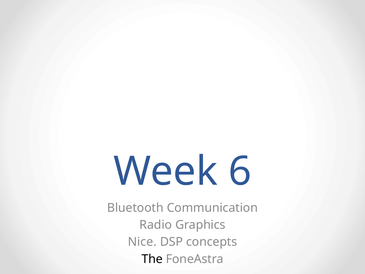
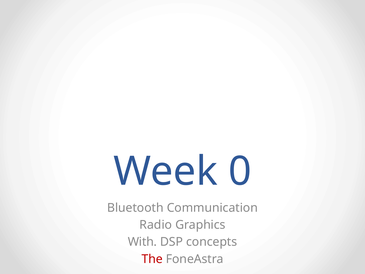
6: 6 -> 0 (240, 171)
Nice: Nice -> With (142, 242)
The colour: black -> red (152, 259)
